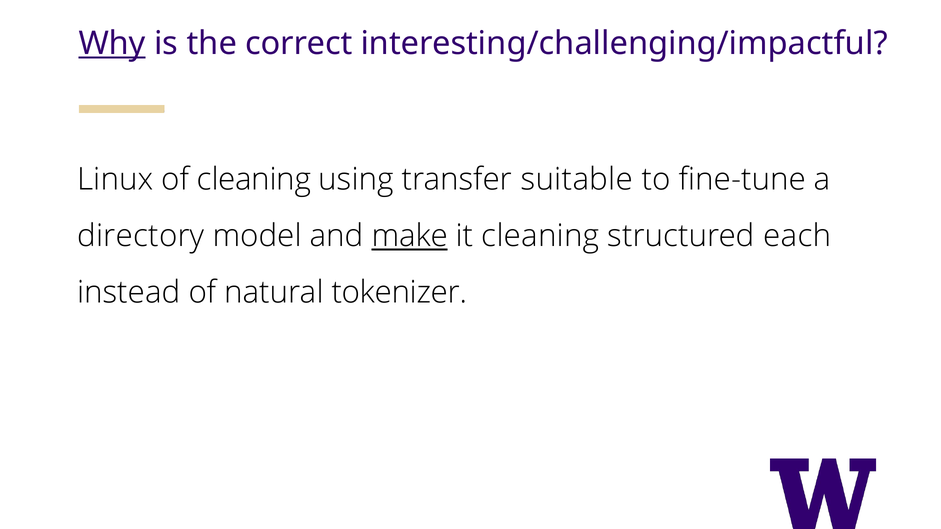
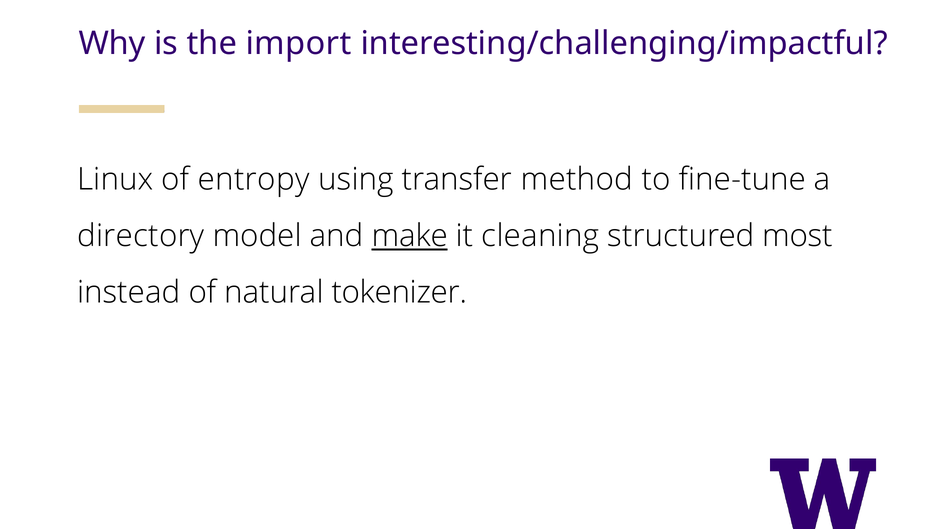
Why underline: present -> none (112, 44)
correct: correct -> import (299, 44)
of cleaning: cleaning -> entropy (254, 180)
suitable: suitable -> method (577, 180)
each: each -> most (797, 236)
